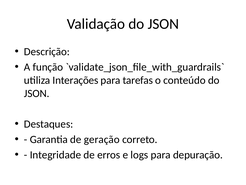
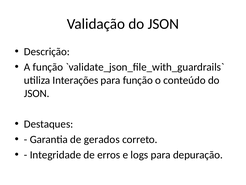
para tarefas: tarefas -> função (138, 80)
geração: geração -> gerados (102, 139)
